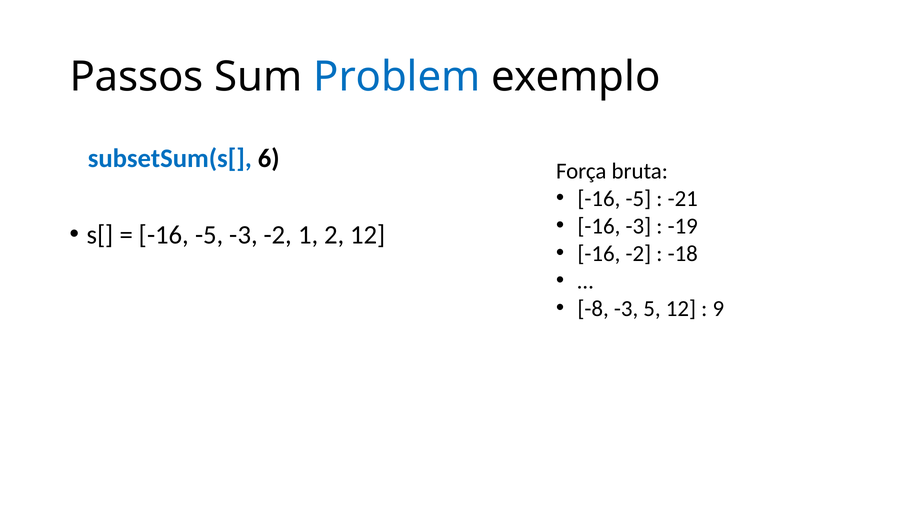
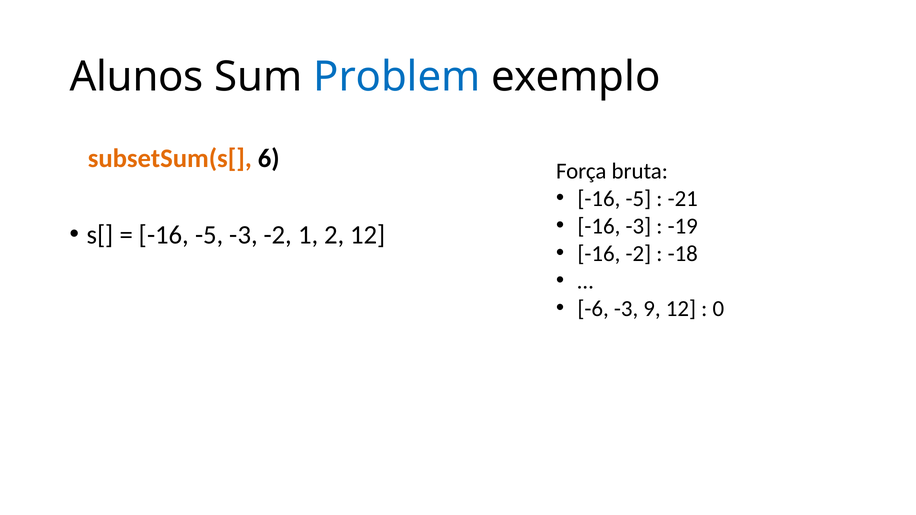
Passos: Passos -> Alunos (137, 77)
subsetSum(s[ colour: blue -> orange (170, 158)
-8: -8 -> -6 (593, 309)
5: 5 -> 9 (652, 309)
9: 9 -> 0 (718, 309)
